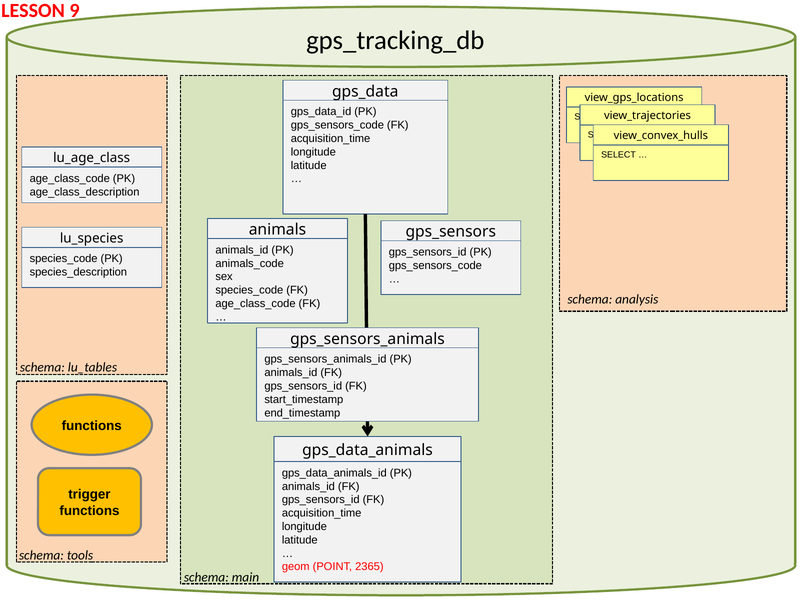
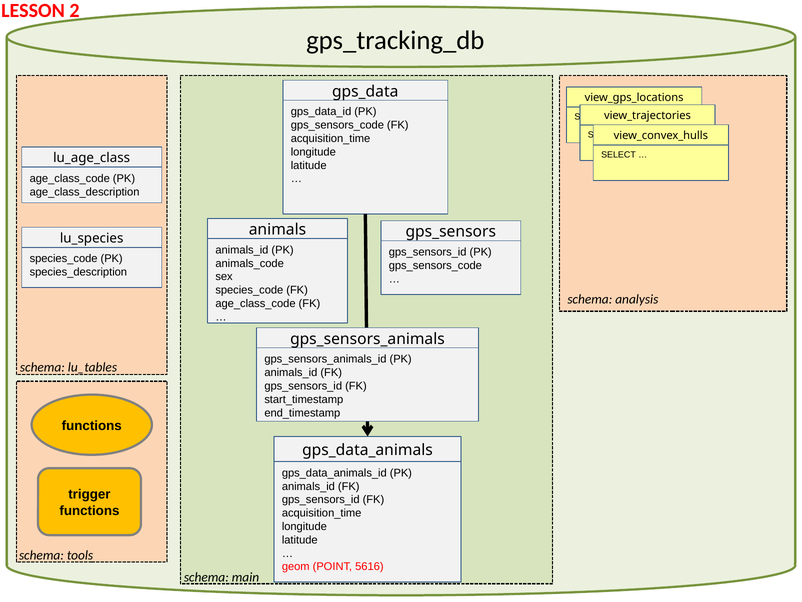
9: 9 -> 2 (74, 11)
2365: 2365 -> 5616 (369, 566)
